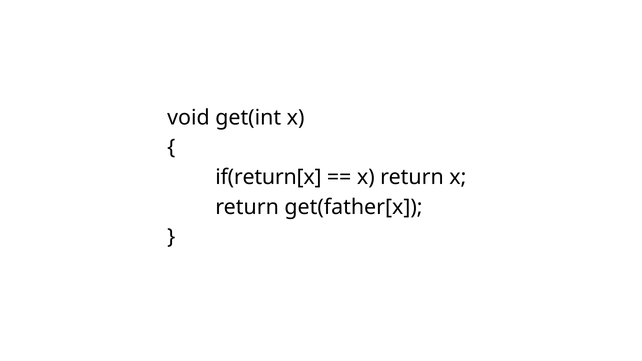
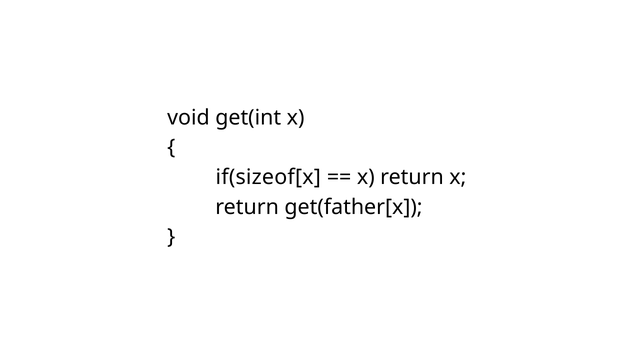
if(return[x: if(return[x -> if(sizeof[x (268, 177)
